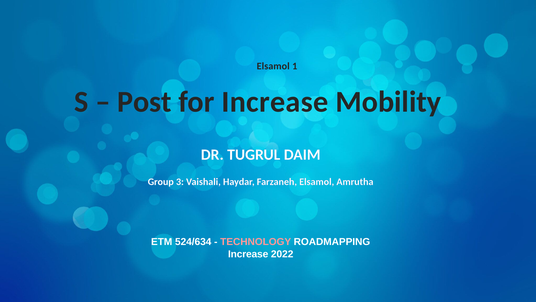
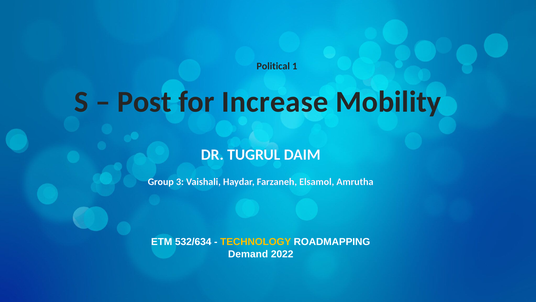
Elsamol: Elsamol -> Political (273, 66)
524/634: 524/634 -> 532/634 (193, 242)
TECHNOLOGY colour: pink -> yellow (256, 242)
Increase: Increase -> Demand (248, 254)
